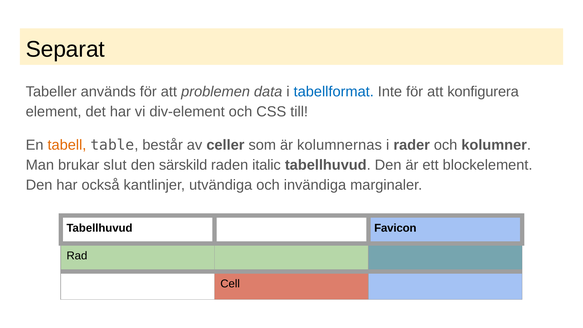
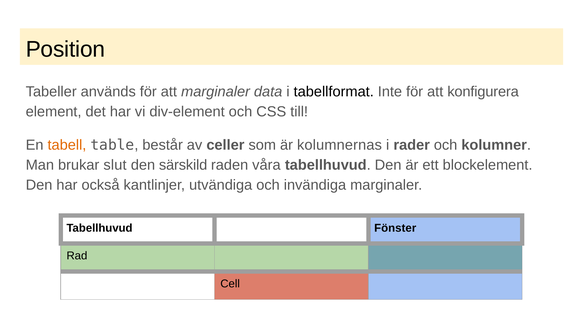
Separat: Separat -> Position (65, 49)
att problemen: problemen -> marginaler (216, 92)
tabellformat colour: blue -> black (334, 92)
italic: italic -> våra (266, 165)
Favicon: Favicon -> Fönster (395, 228)
